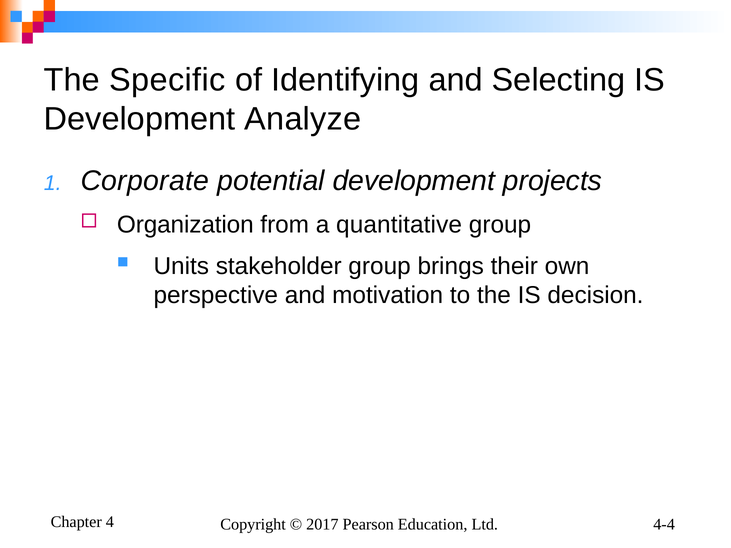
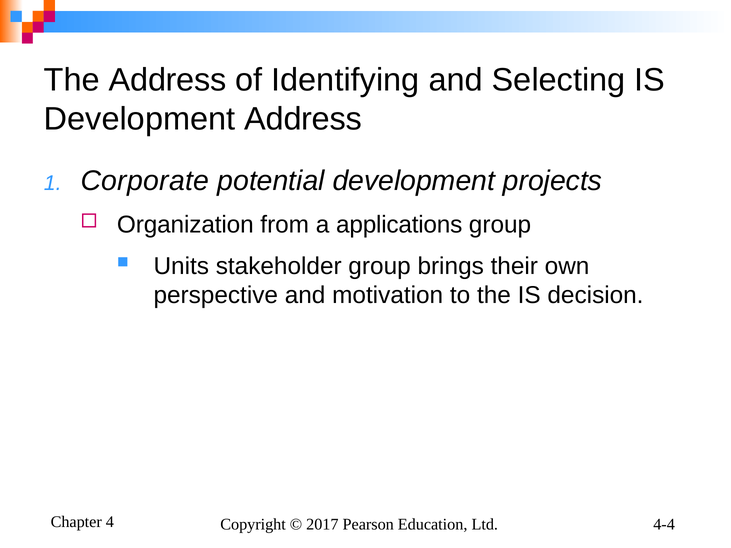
The Specific: Specific -> Address (168, 80)
Development Analyze: Analyze -> Address (303, 119)
quantitative: quantitative -> applications (399, 225)
